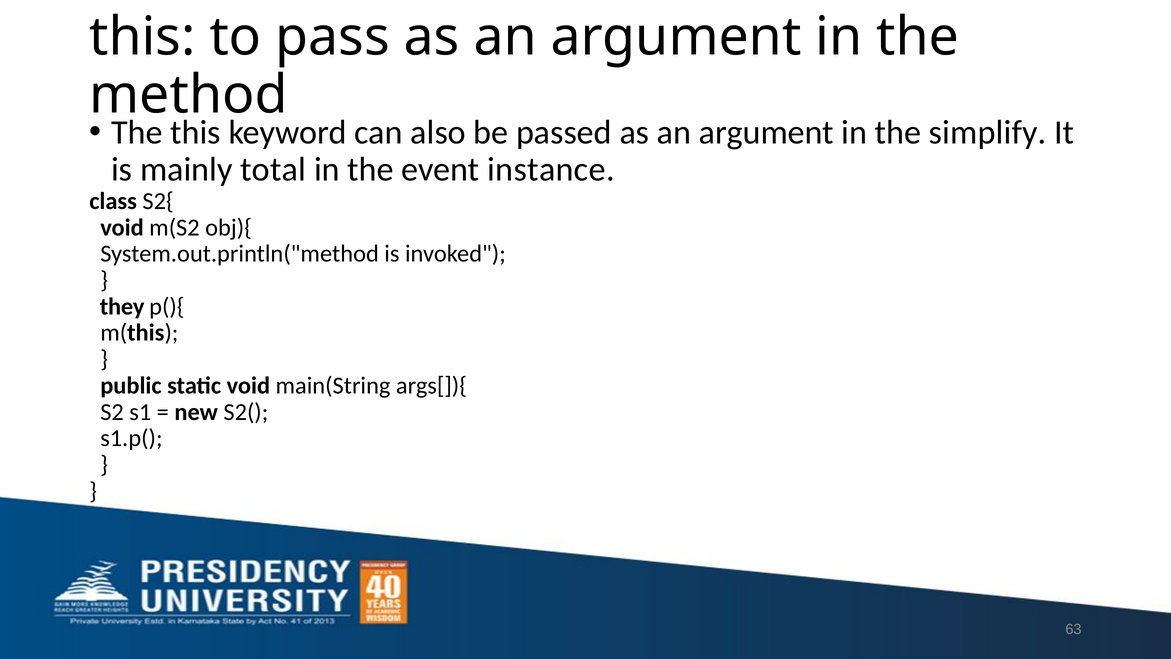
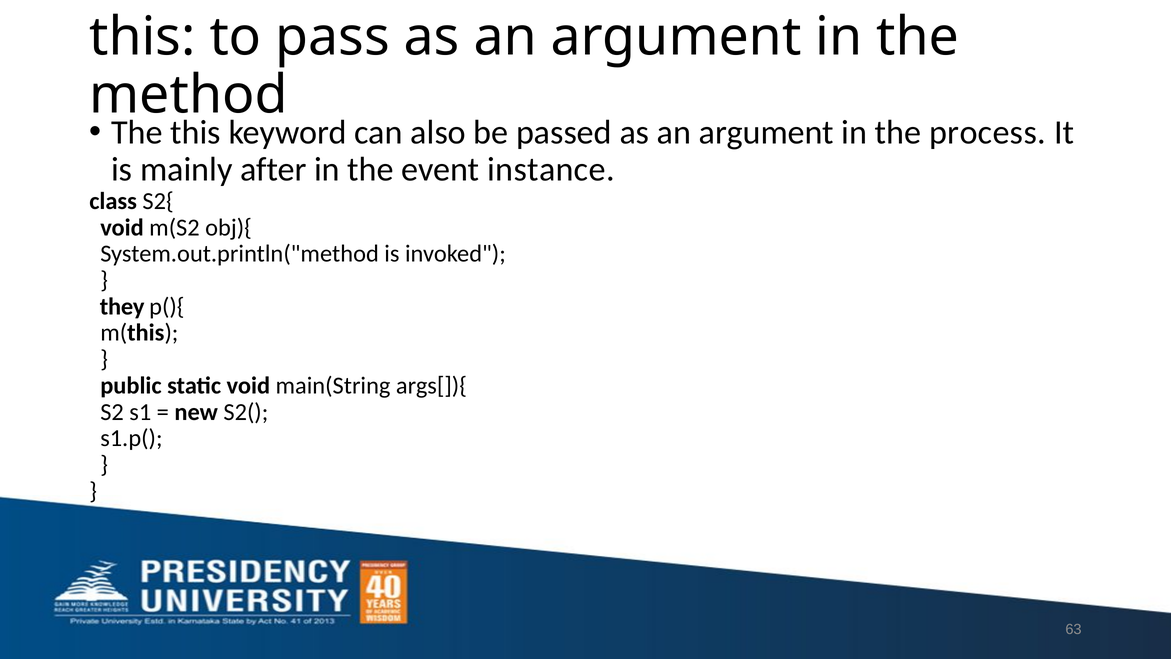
simplify: simplify -> process (988, 132)
total: total -> after (273, 169)
